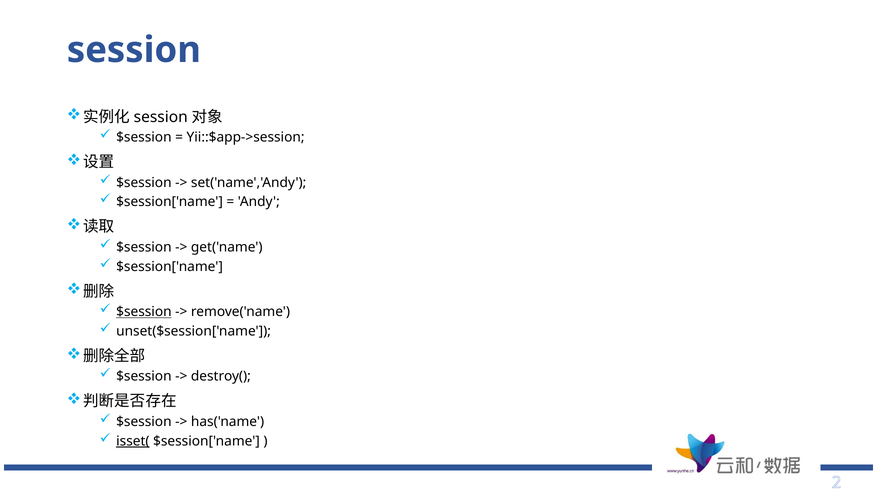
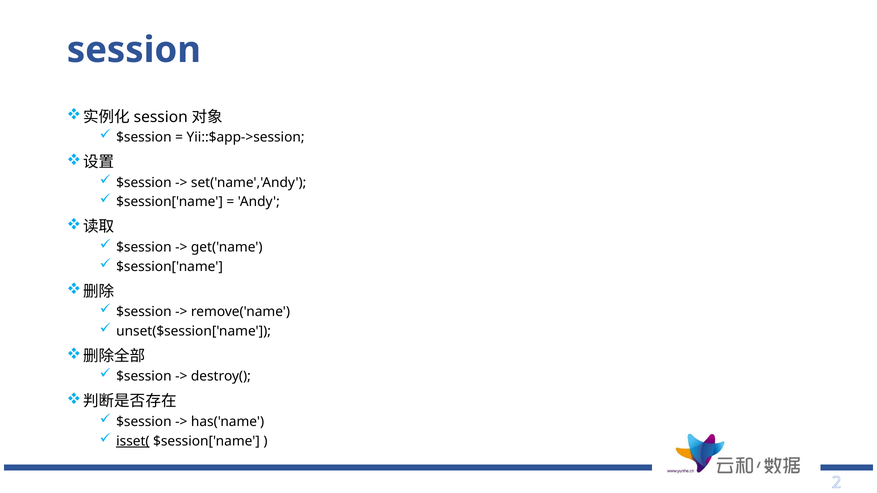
$session underline: present -> none (144, 312)
